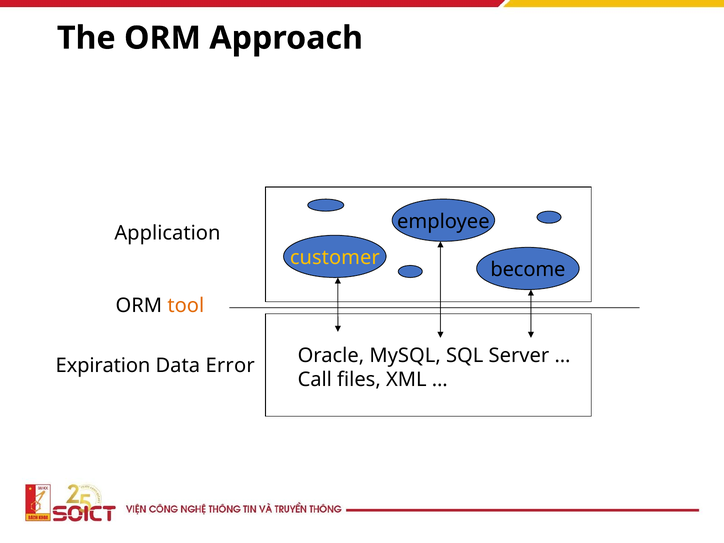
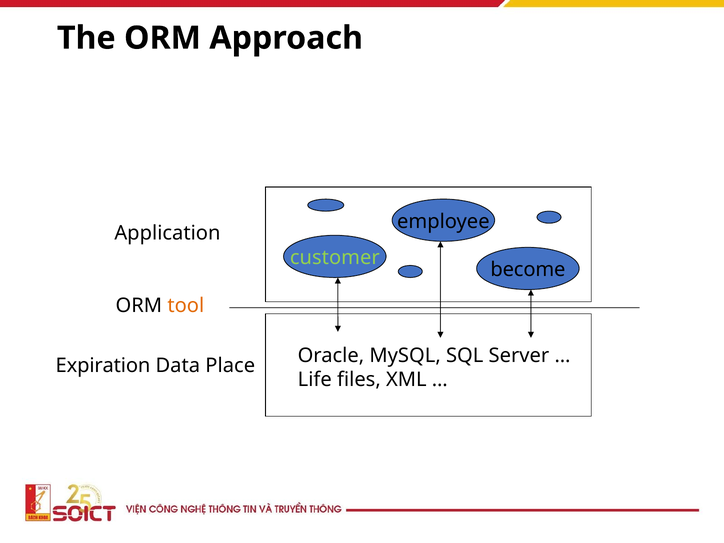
customer colour: yellow -> light green (335, 258)
Error: Error -> Place (230, 366)
Call: Call -> Life (315, 380)
